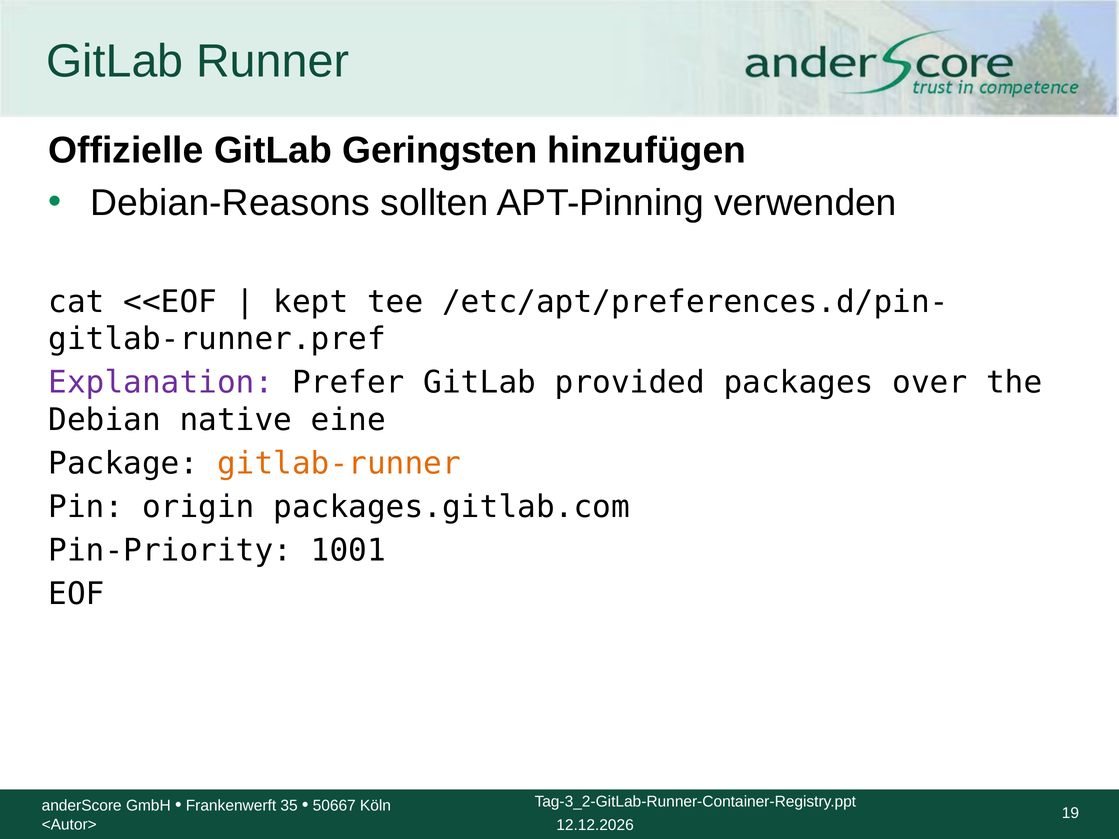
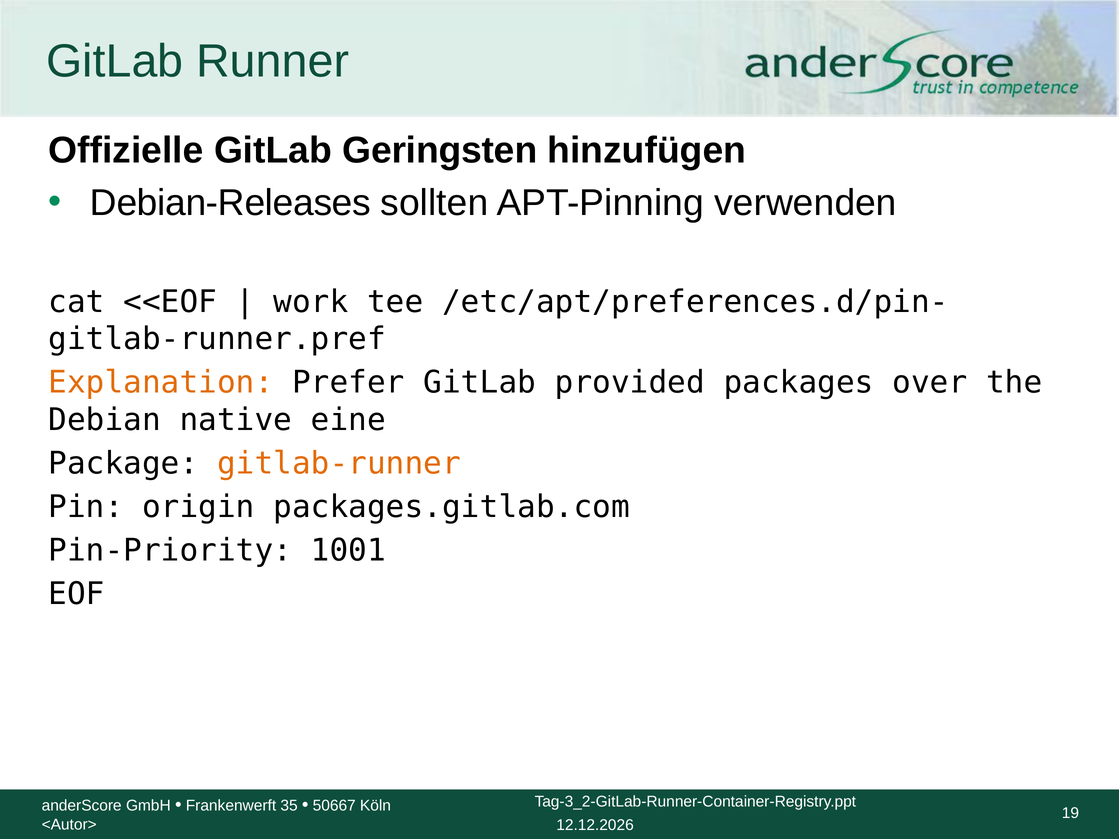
Debian-Reasons: Debian-Reasons -> Debian-Releases (230, 203)
kept: kept -> work (311, 302)
Explanation colour: purple -> orange (161, 383)
